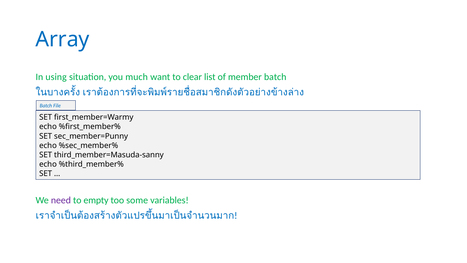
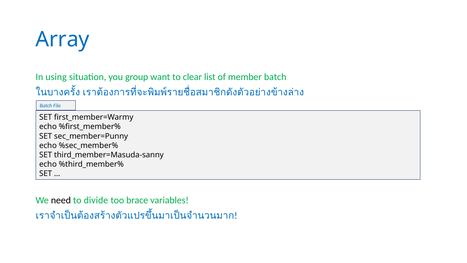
much: much -> group (137, 77)
need colour: purple -> black (61, 200)
empty: empty -> divide (96, 200)
some: some -> brace (137, 200)
